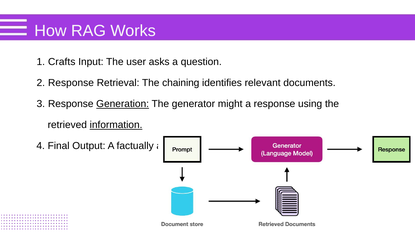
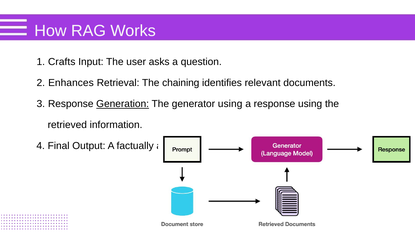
Response: Response -> Enhances (71, 83)
generator might: might -> using (230, 104)
information underline: present -> none (116, 125)
